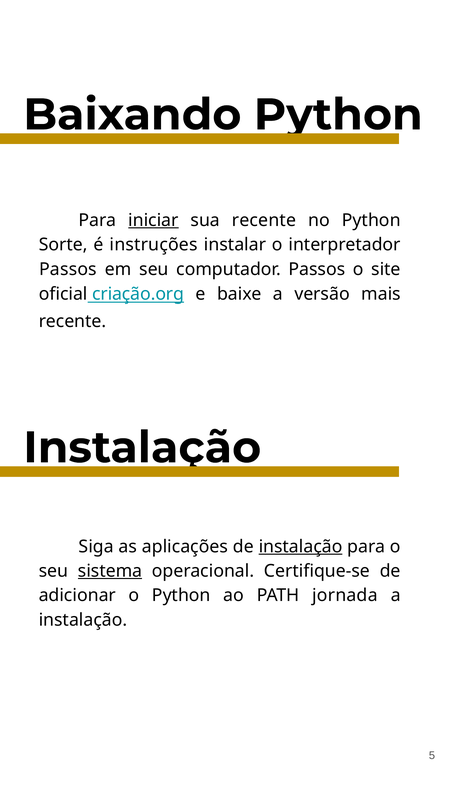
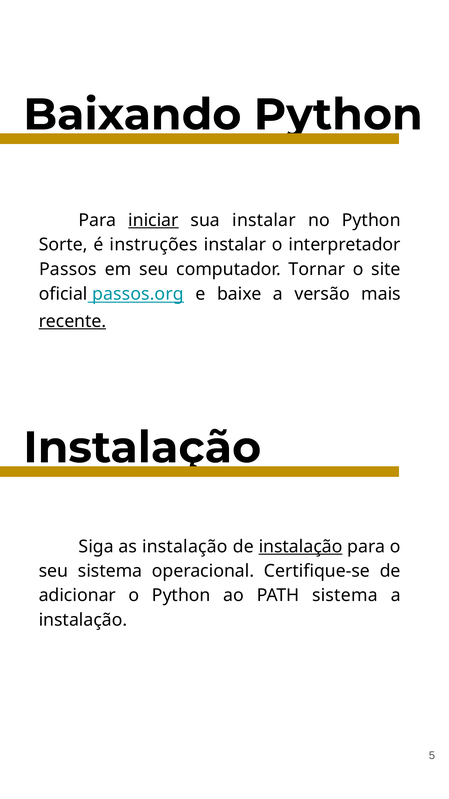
sua recente: recente -> instalar (264, 220)
computador Passos: Passos -> Tornar (317, 269)
criação.org: criação.org -> passos.org (138, 294)
recente underline: none -> present (72, 321)
as aplicações: aplicações -> instalação (185, 546)
sistema underline: present -> none (110, 570)
PATH jornada: jornada -> sistema (345, 595)
